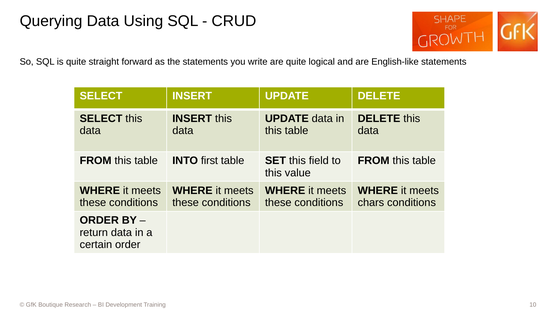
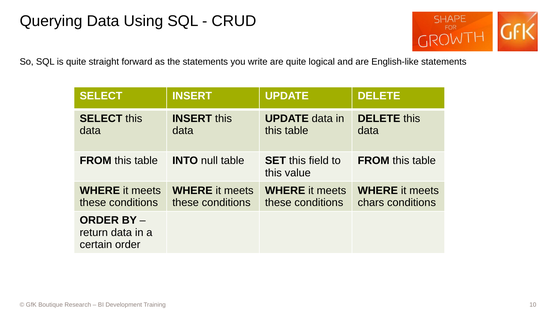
first: first -> null (209, 160)
